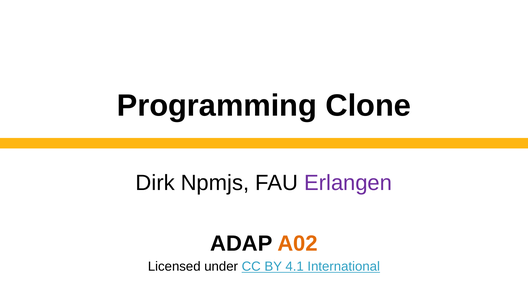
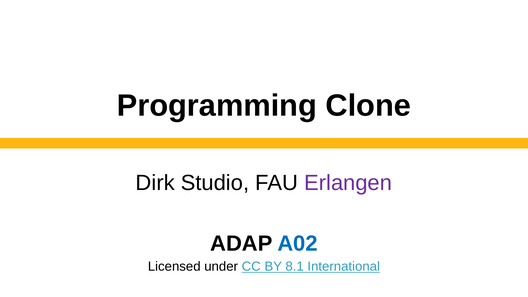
Npmjs: Npmjs -> Studio (215, 183)
A02 colour: orange -> blue (298, 244)
4.1: 4.1 -> 8.1 (295, 266)
